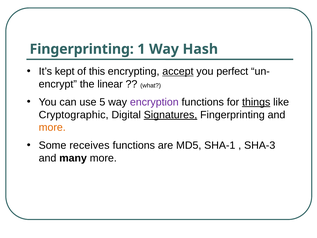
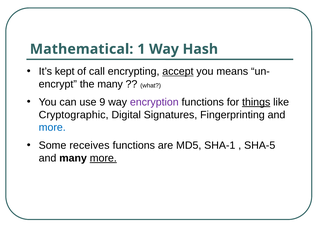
Fingerprinting: Fingerprinting -> Mathematical (82, 49)
this: this -> call (97, 71)
perfect: perfect -> means (232, 71)
the linear: linear -> many (110, 84)
5: 5 -> 9 (102, 102)
Signatures underline: present -> none (171, 115)
more colour: orange -> blue (52, 127)
SHA-3: SHA-3 -> SHA-5 (260, 145)
more underline: none -> present (103, 158)
